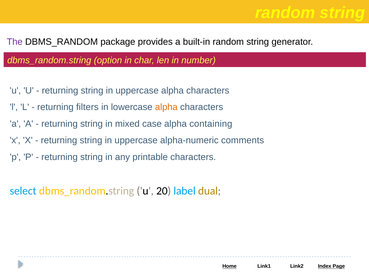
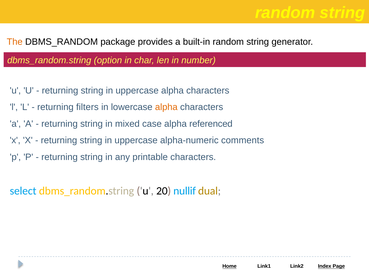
The colour: purple -> orange (15, 42)
containing: containing -> referenced (211, 124)
label: label -> nullif (185, 191)
